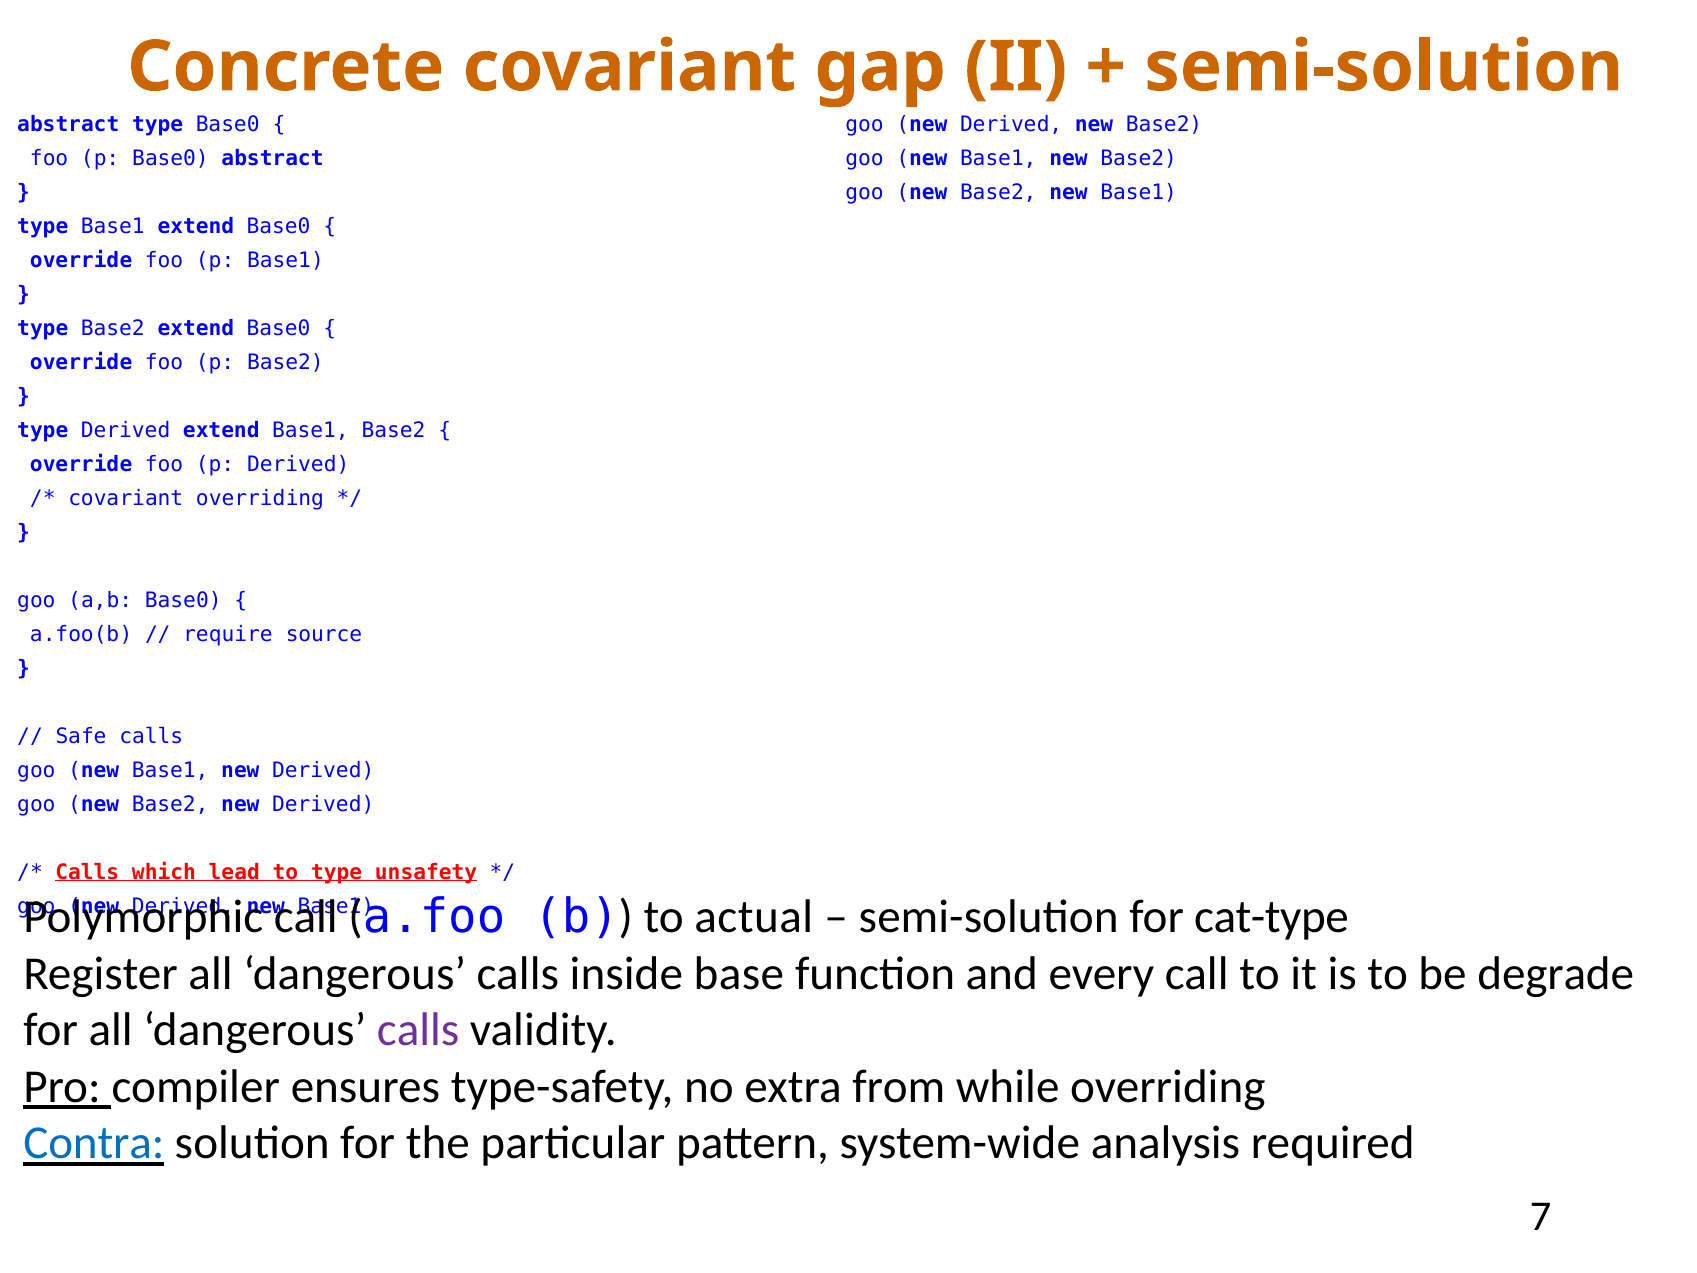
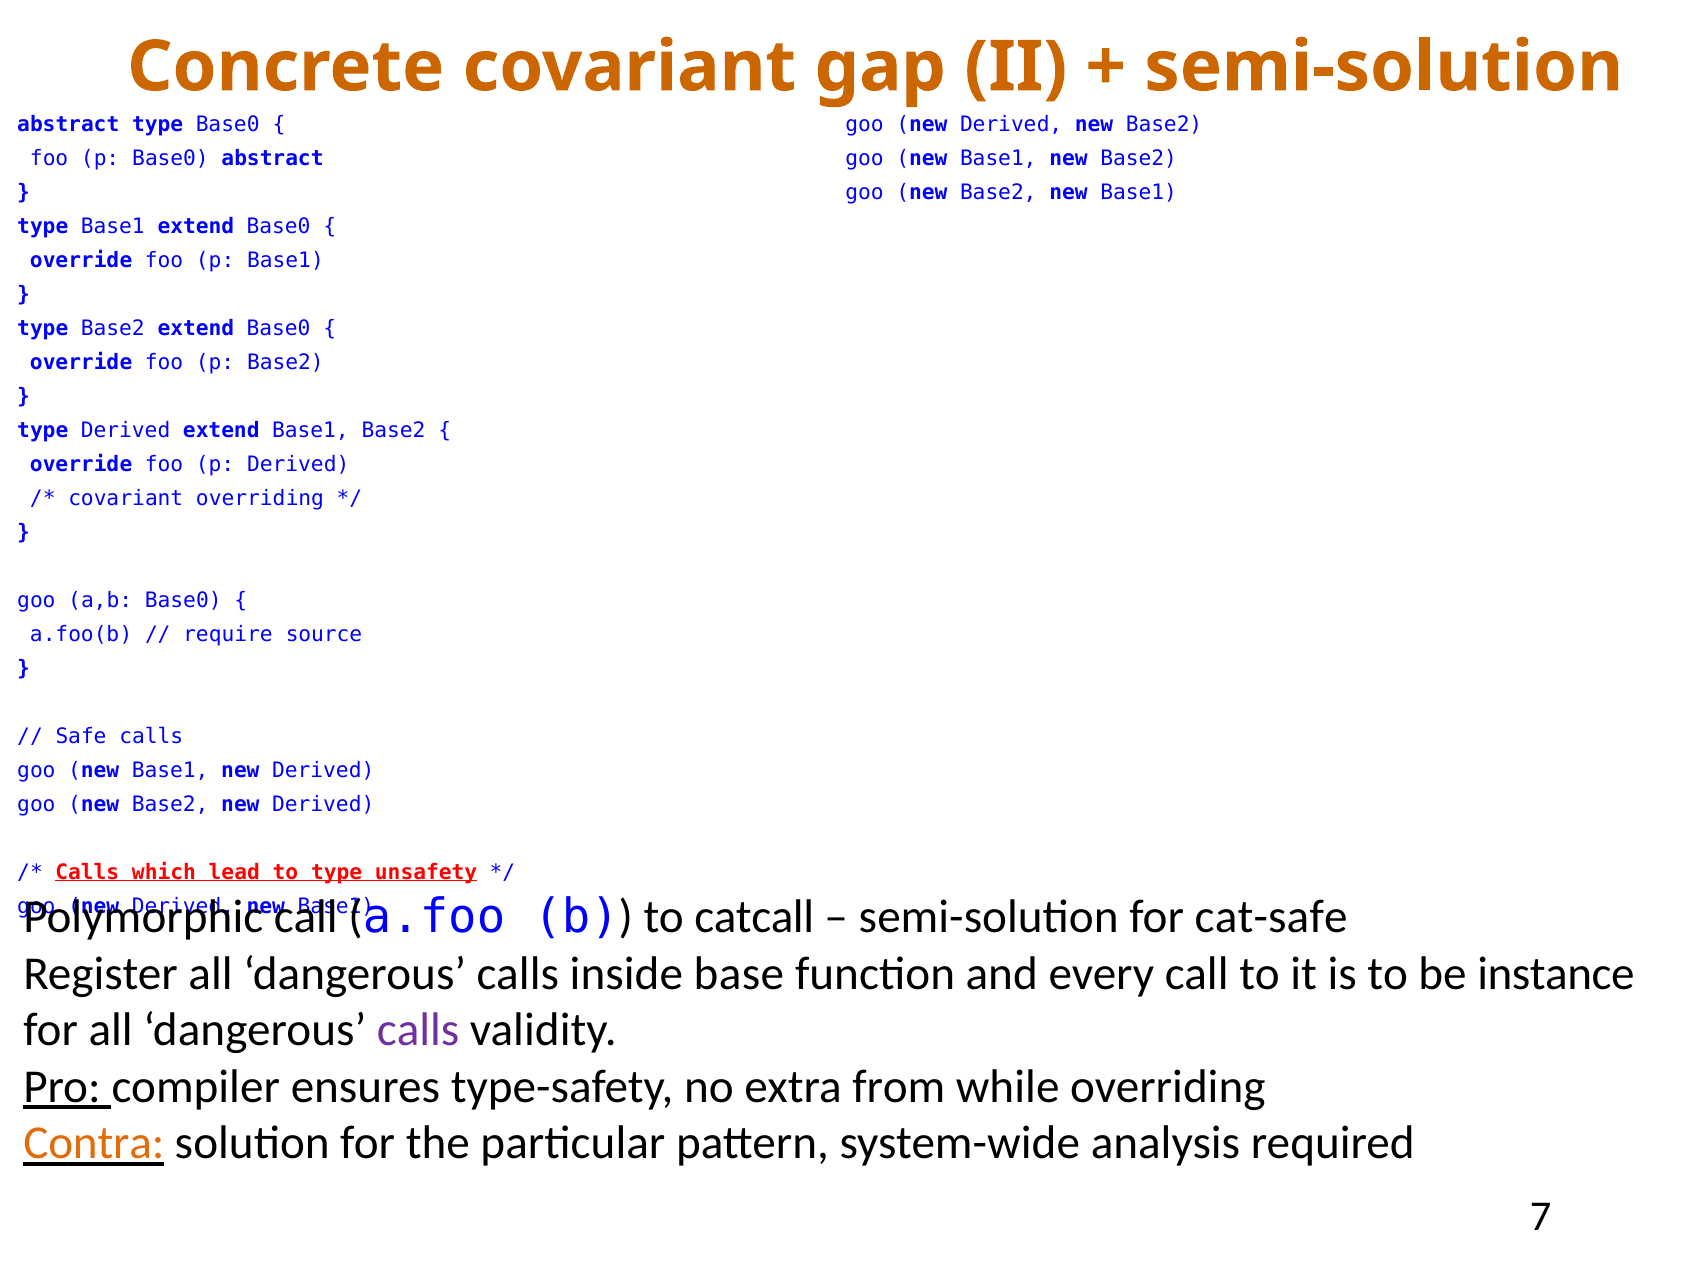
actual: actual -> catcall (754, 917)
cat-type: cat-type -> cat-safe (1271, 917)
degrade: degrade -> instance (1556, 973)
Contra colour: blue -> orange (94, 1143)
